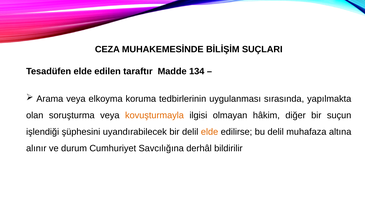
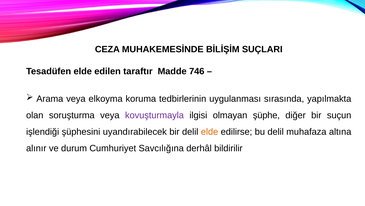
134: 134 -> 746 (197, 71)
kovuşturmayla colour: orange -> purple (154, 115)
hâkim: hâkim -> şüphe (266, 115)
